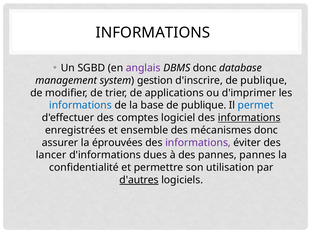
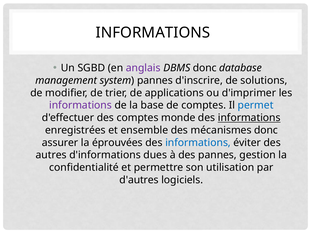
system gestion: gestion -> pannes (155, 81)
d'inscrire de publique: publique -> solutions (264, 81)
informations colour: blue -> purple (80, 105)
base de publique: publique -> comptes (204, 105)
logiciel: logiciel -> monde (178, 118)
informations colour: purple -> blue (198, 143)
lancer: lancer -> autres (51, 155)
pannes pannes: pannes -> gestion (258, 155)
d'autres underline: present -> none (139, 180)
